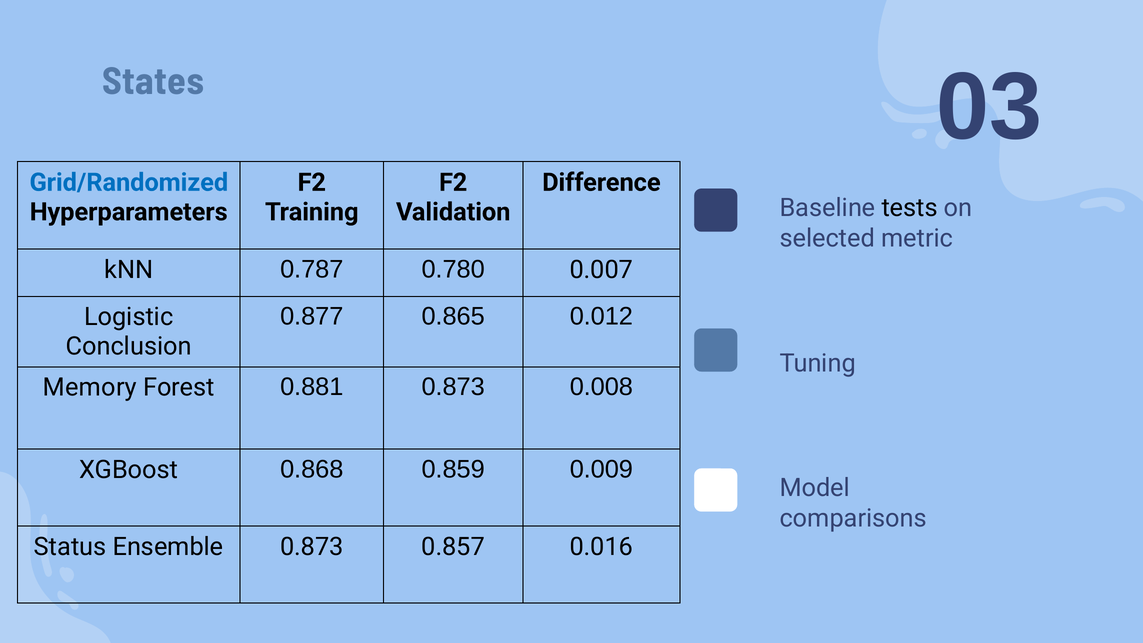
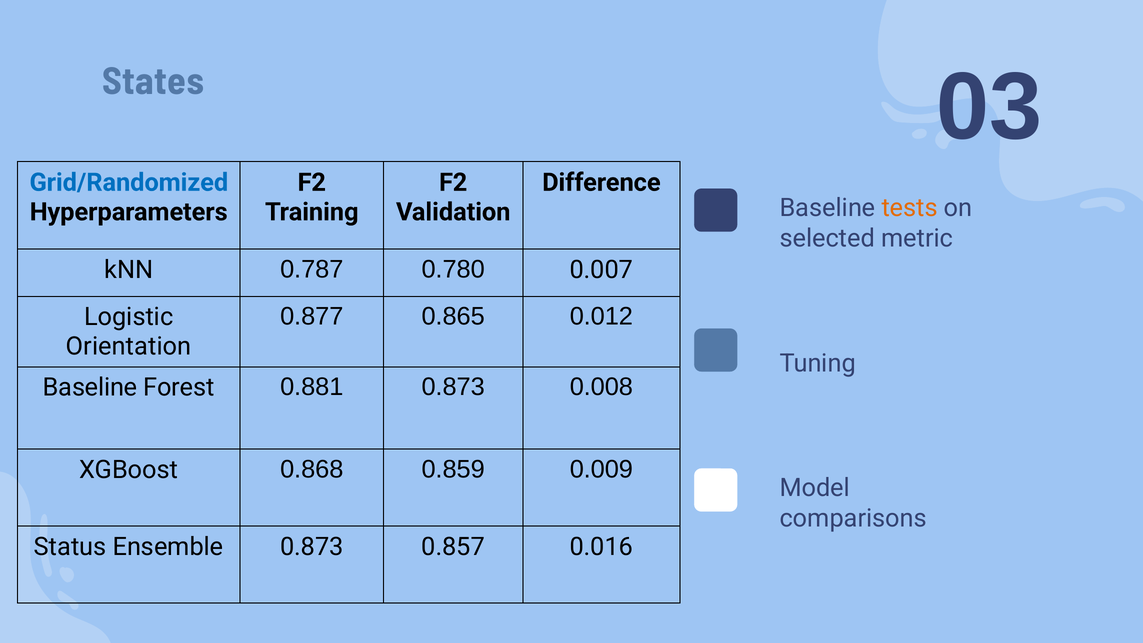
tests colour: black -> orange (910, 208)
Conclusion: Conclusion -> Orientation (129, 347)
Memory: Memory -> Baseline (90, 388)
